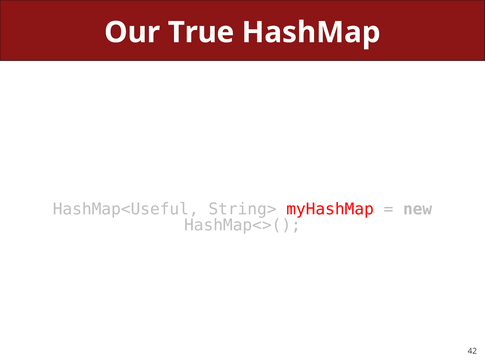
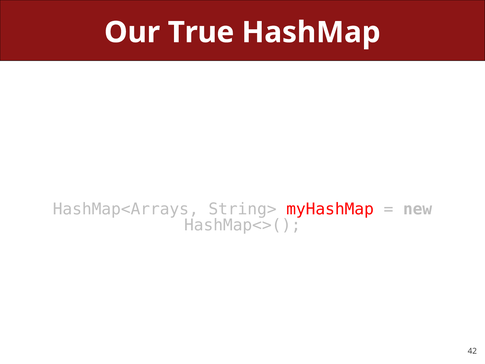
HashMap<Useful: HashMap<Useful -> HashMap<Arrays (126, 209)
